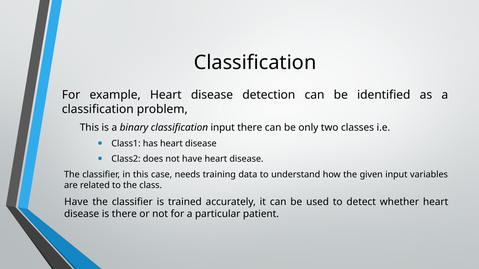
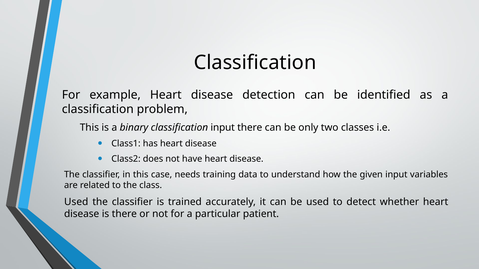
Have: Have -> Used (76, 202)
